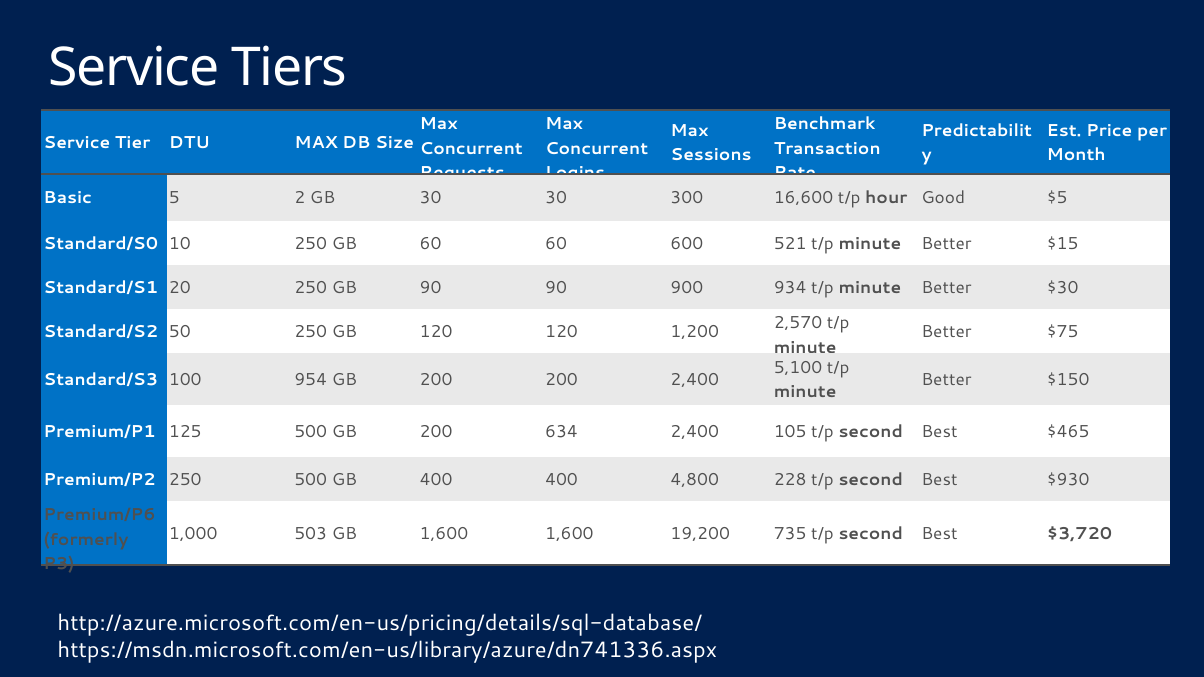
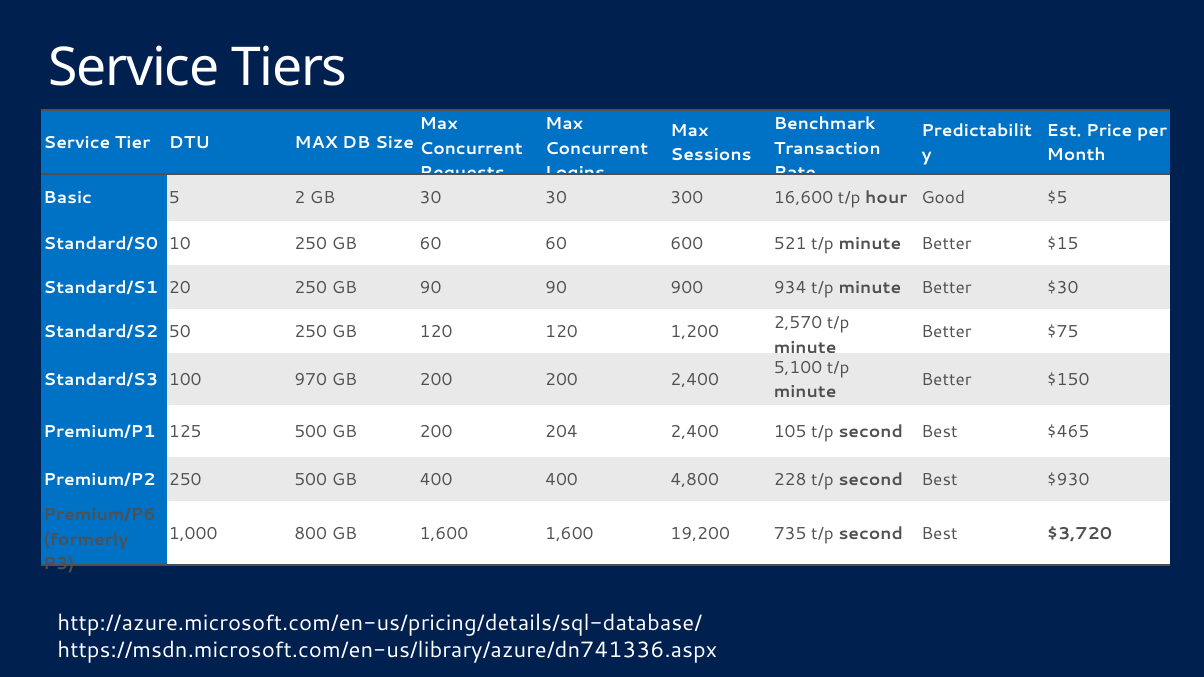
954: 954 -> 970 (311, 380)
634: 634 -> 204 (561, 432)
503: 503 -> 800 (311, 534)
